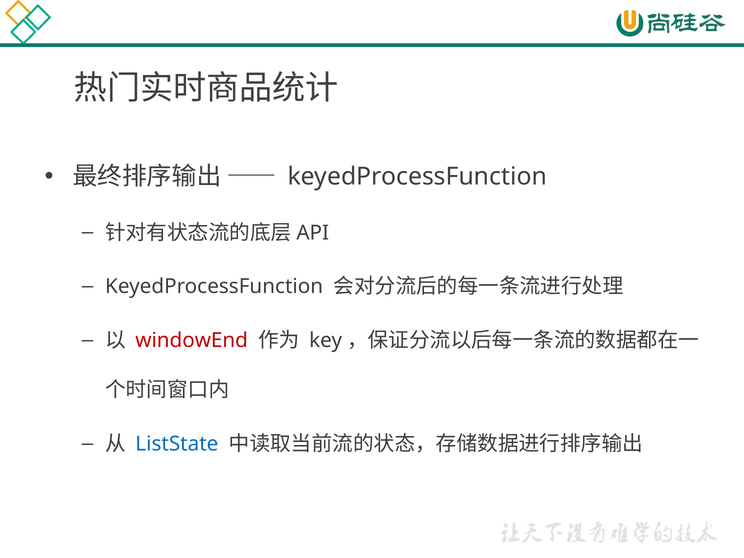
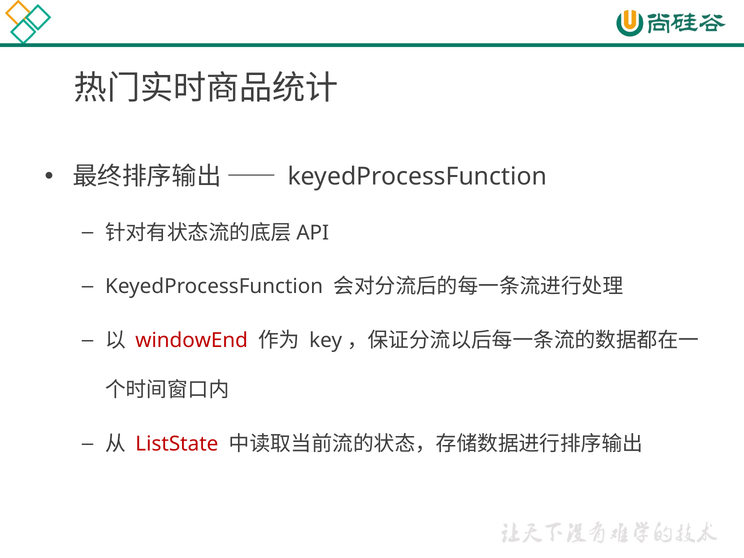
ListState colour: blue -> red (177, 444)
